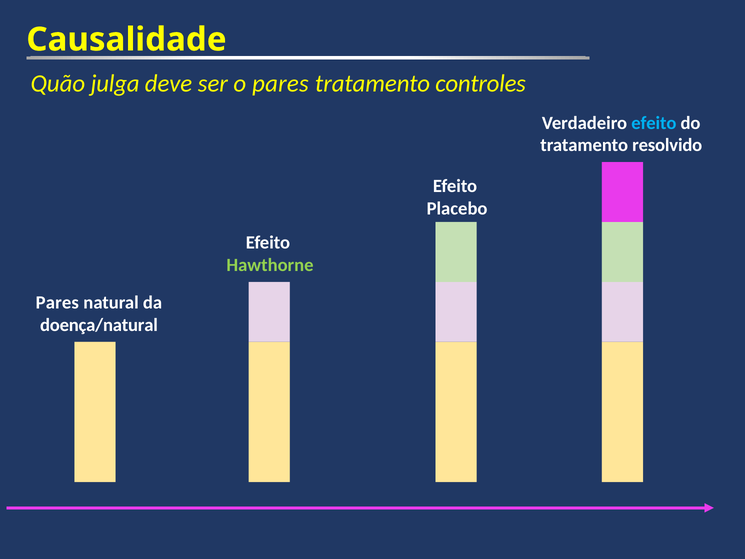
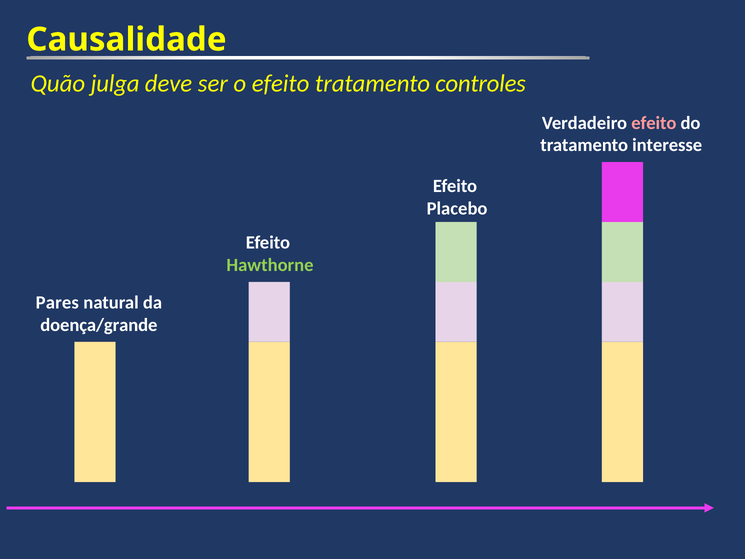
o pares: pares -> efeito (281, 83)
efeito colour: light blue -> pink (654, 123)
resolvido: resolvido -> interesse (667, 145)
doença/natural: doença/natural -> doença/grande (99, 325)
